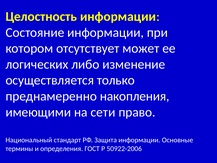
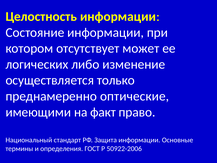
накопления: накопления -> оптические (135, 96)
сети: сети -> факт (103, 112)
